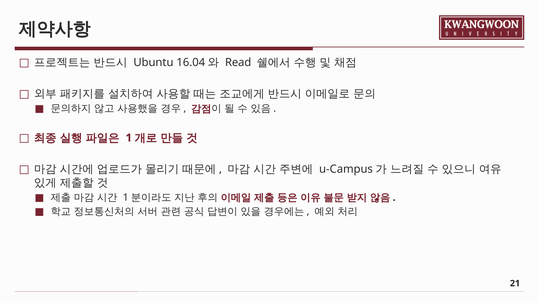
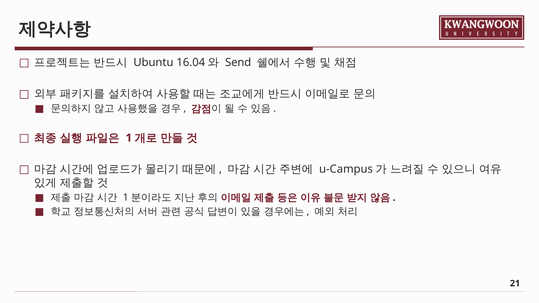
Read: Read -> Send (238, 62)
